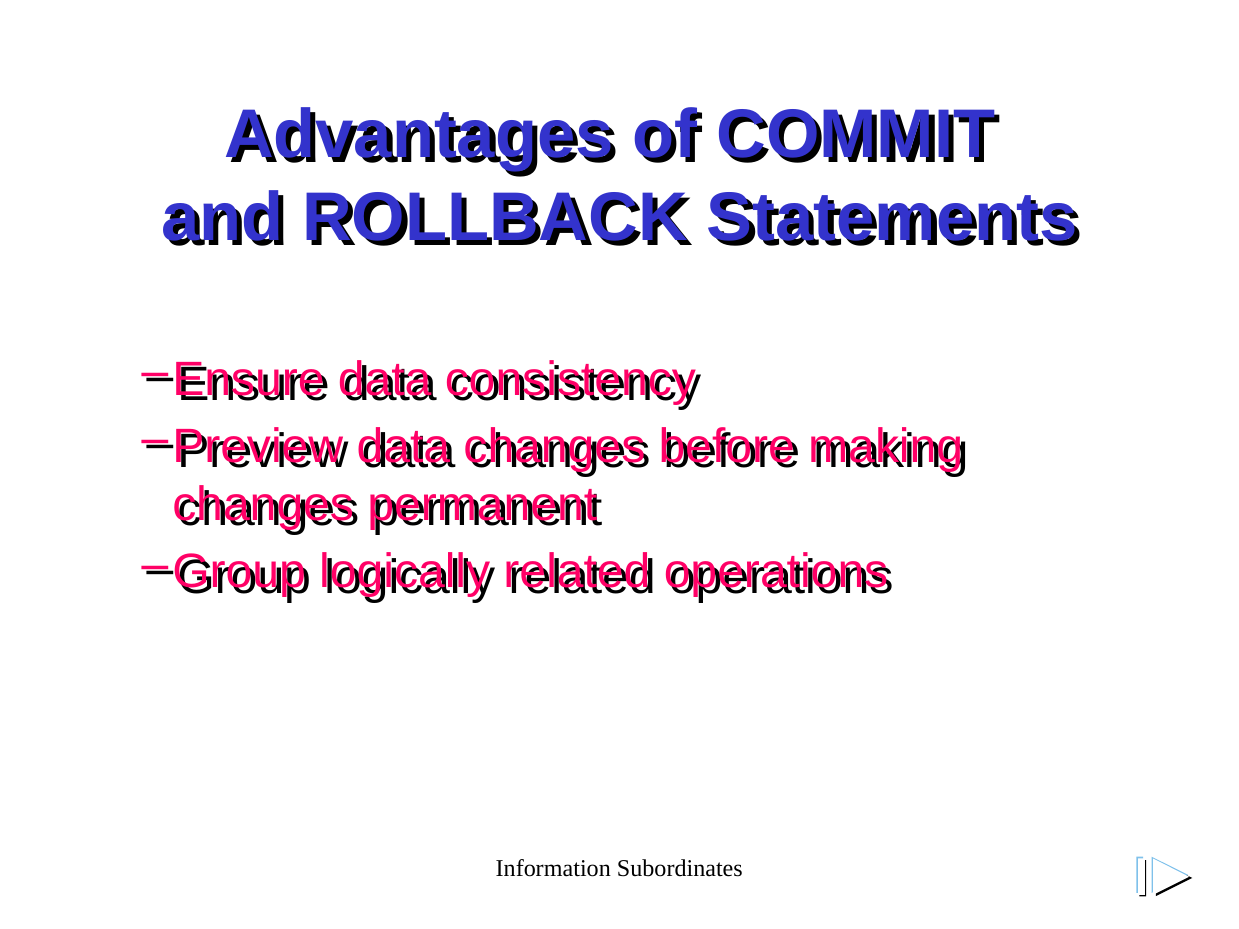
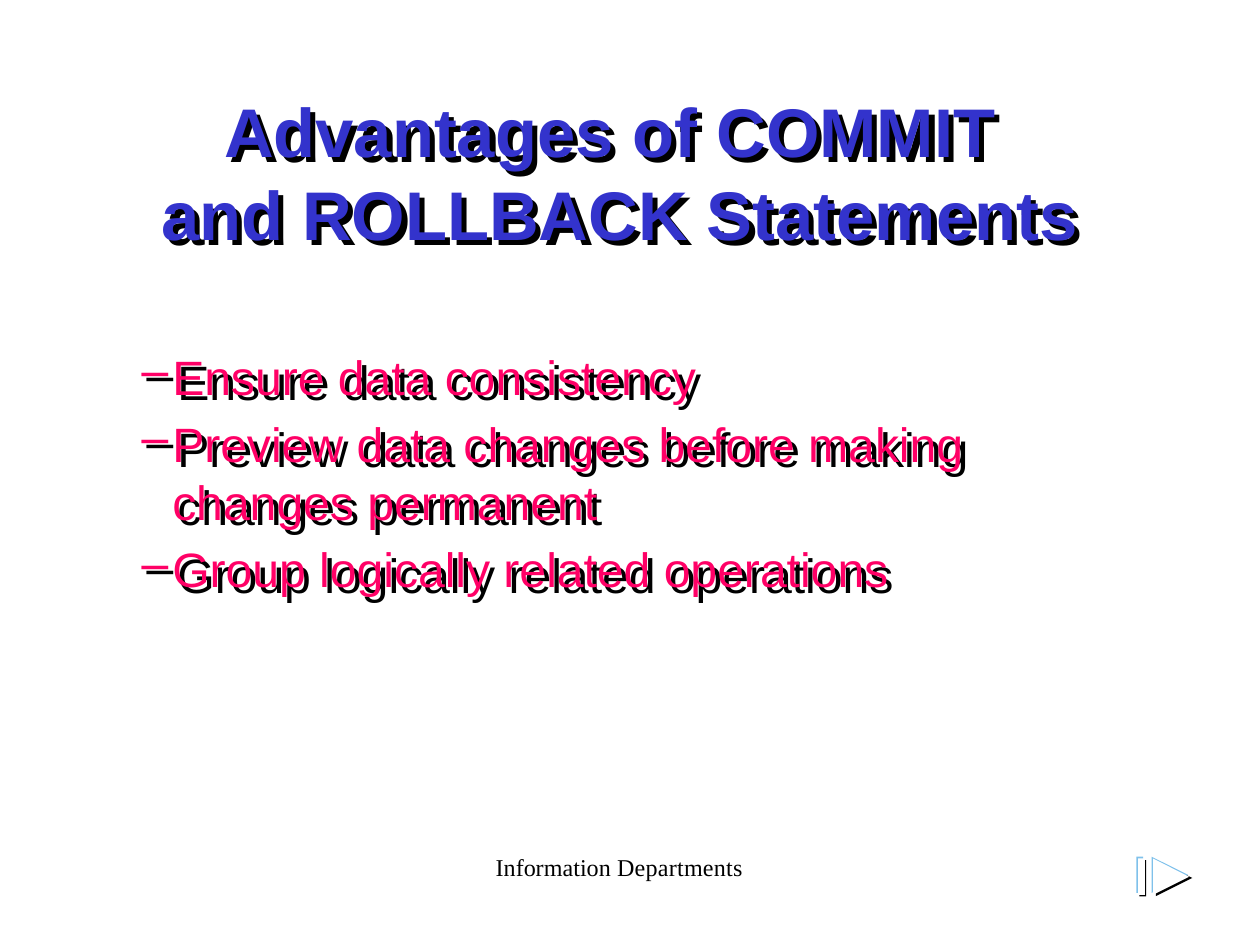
Subordinates: Subordinates -> Departments (680, 869)
